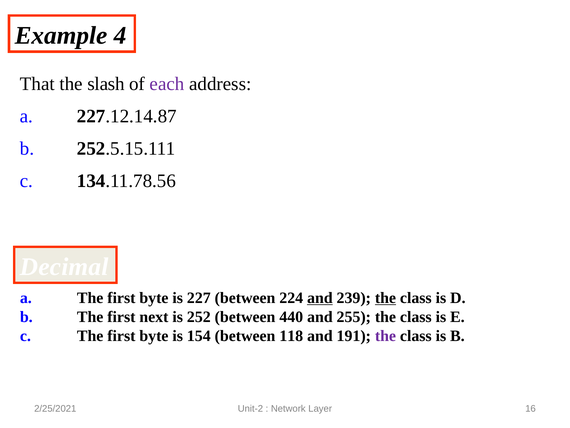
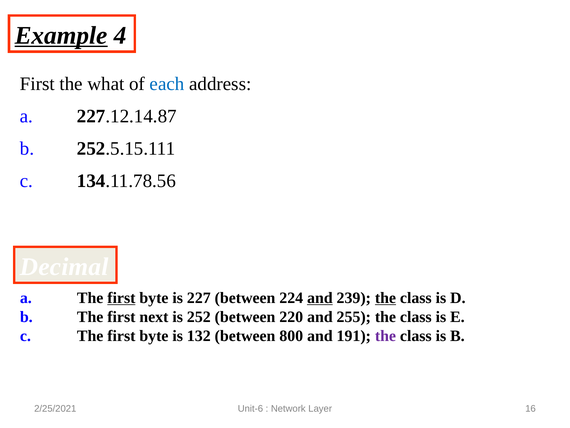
Example underline: none -> present (61, 35)
That: That -> First (37, 84)
slash: slash -> what (106, 84)
each colour: purple -> blue (167, 84)
first underline: none -> present (121, 297)
440: 440 -> 220 (291, 316)
154: 154 -> 132 (199, 335)
118: 118 -> 800 (291, 335)
Unit-2: Unit-2 -> Unit-6 (250, 408)
